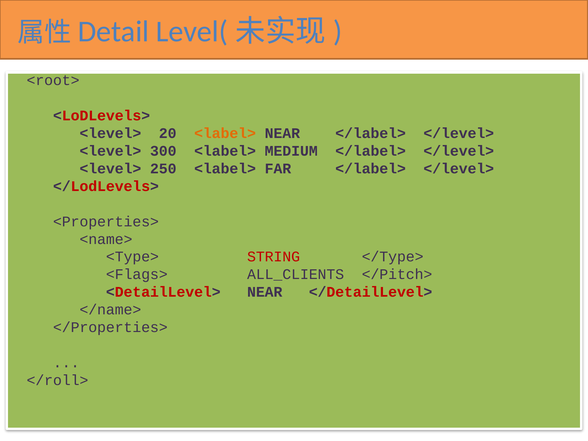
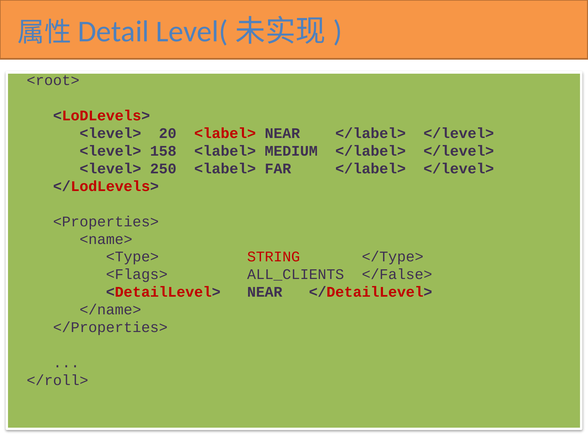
<label> colour: orange -> red (225, 133)
300: 300 -> 158 (163, 151)
</Pitch>: </Pitch> -> </False> (397, 274)
